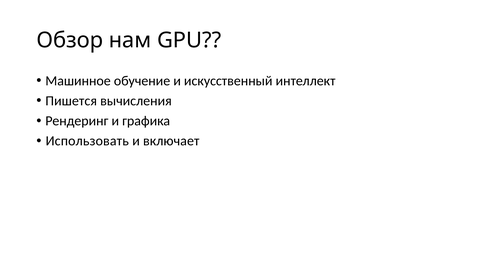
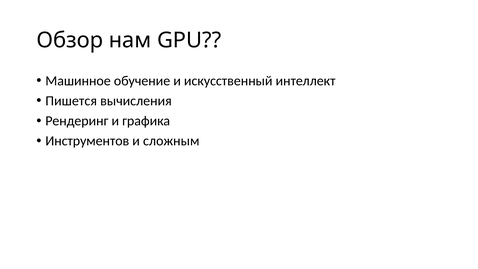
Использовать: Использовать -> Инструментов (87, 141)
включает: включает -> сложным (171, 141)
